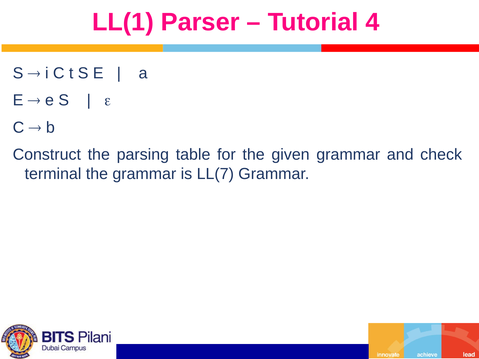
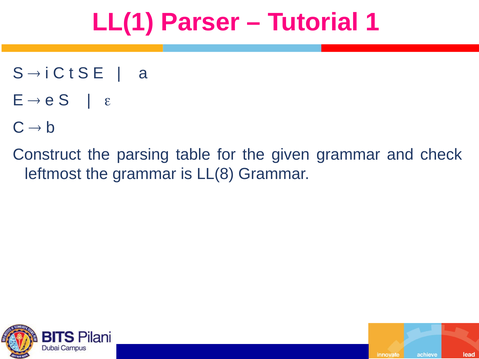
4: 4 -> 1 (373, 22)
terminal: terminal -> leftmost (53, 174)
LL(7: LL(7 -> LL(8 (215, 174)
